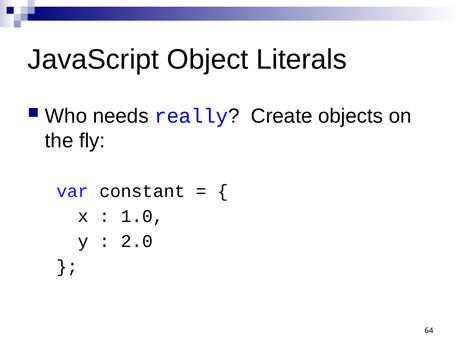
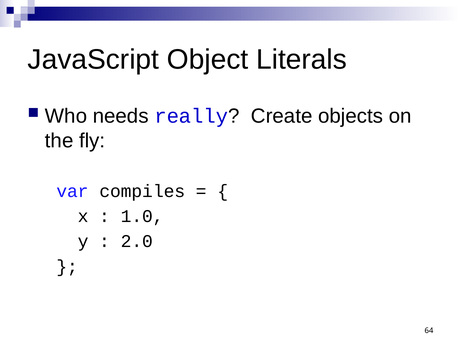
constant: constant -> compiles (142, 191)
